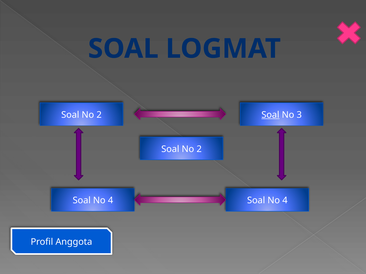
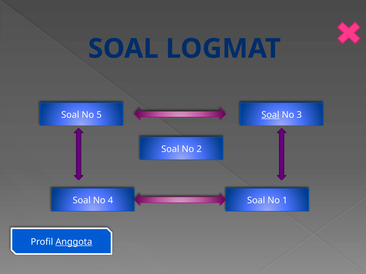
2: 2 -> 5 (99, 115)
4 Soal No 4: 4 -> 1 (285, 201)
Anggota underline: none -> present (74, 242)
